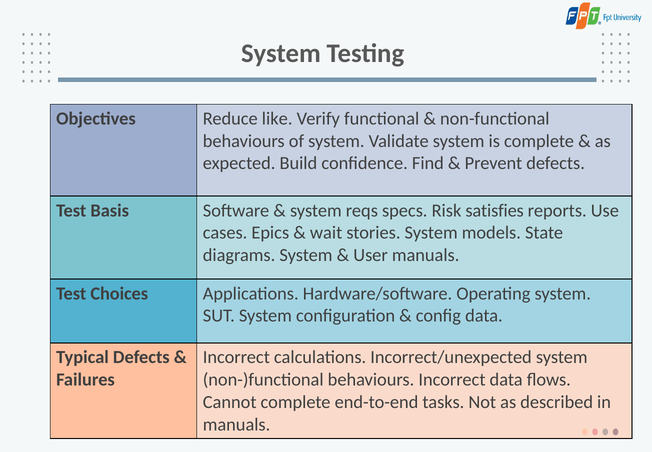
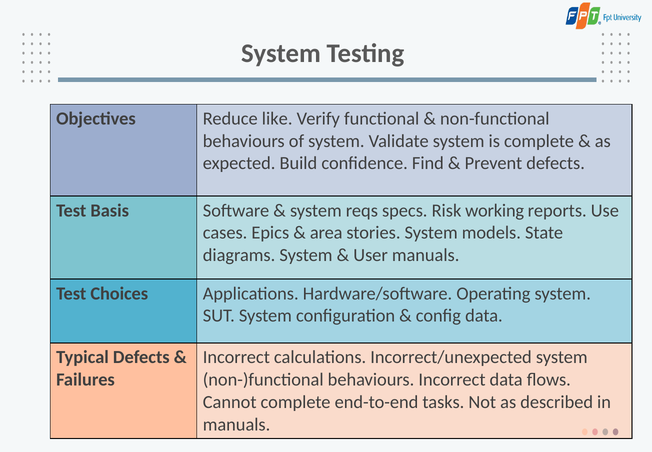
satisfies: satisfies -> working (495, 210)
wait: wait -> area (326, 233)
